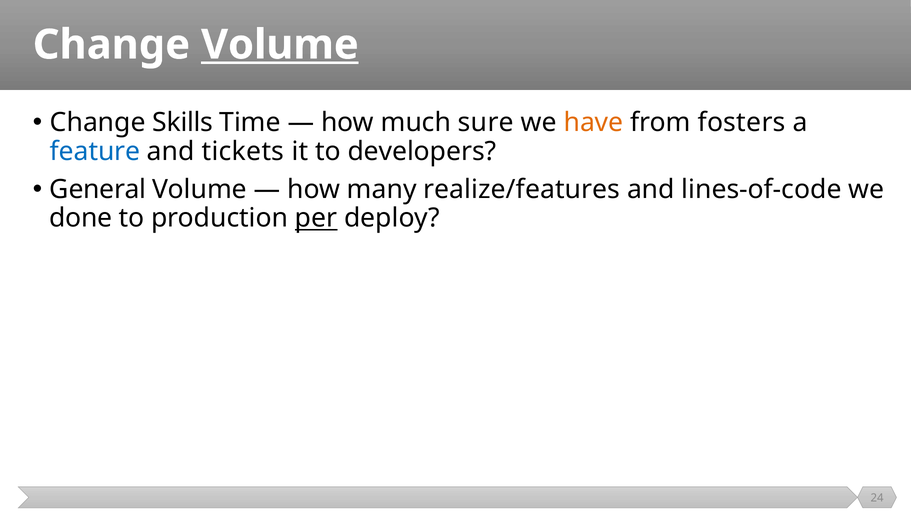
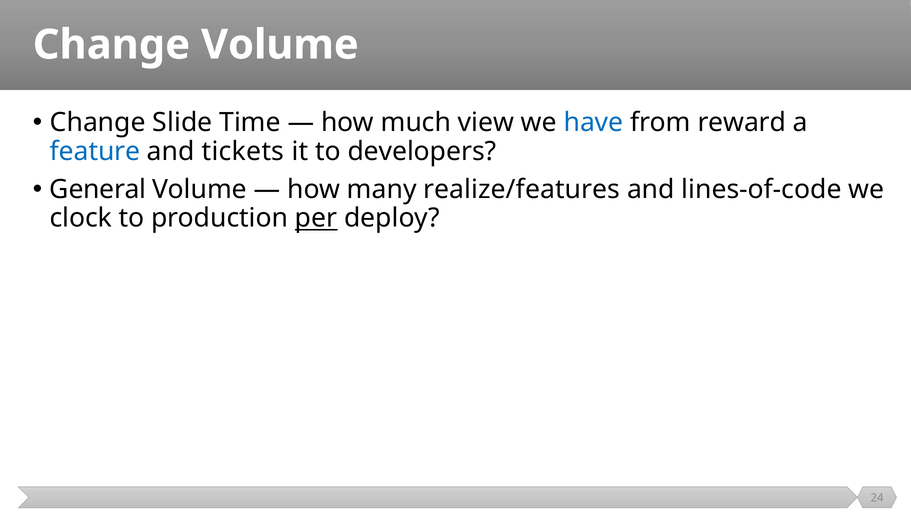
Volume underline: present -> none (280, 45)
Skills: Skills -> Slide (182, 123)
sure: sure -> view (486, 123)
have colour: orange -> blue (594, 123)
fosters: fosters -> reward (742, 123)
done: done -> clock (81, 218)
